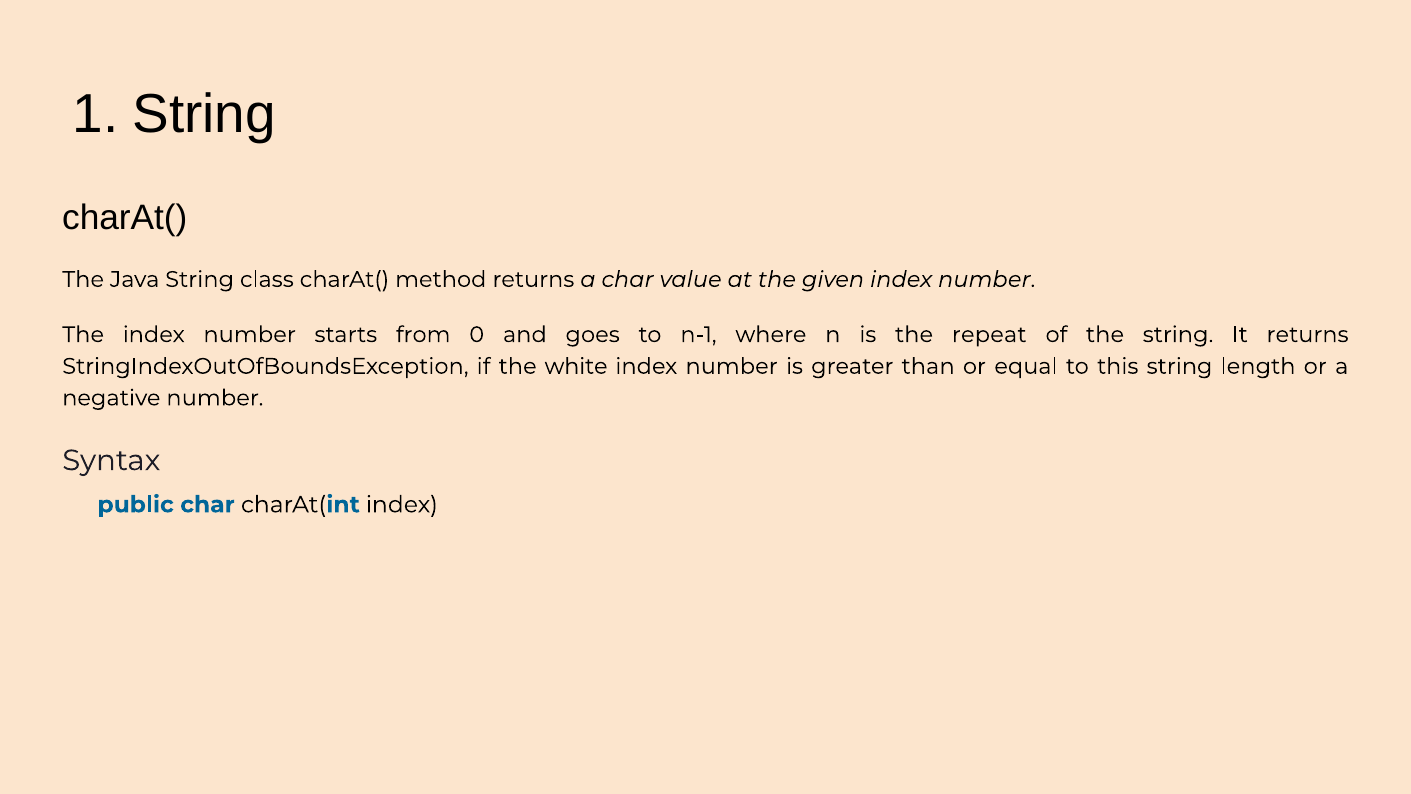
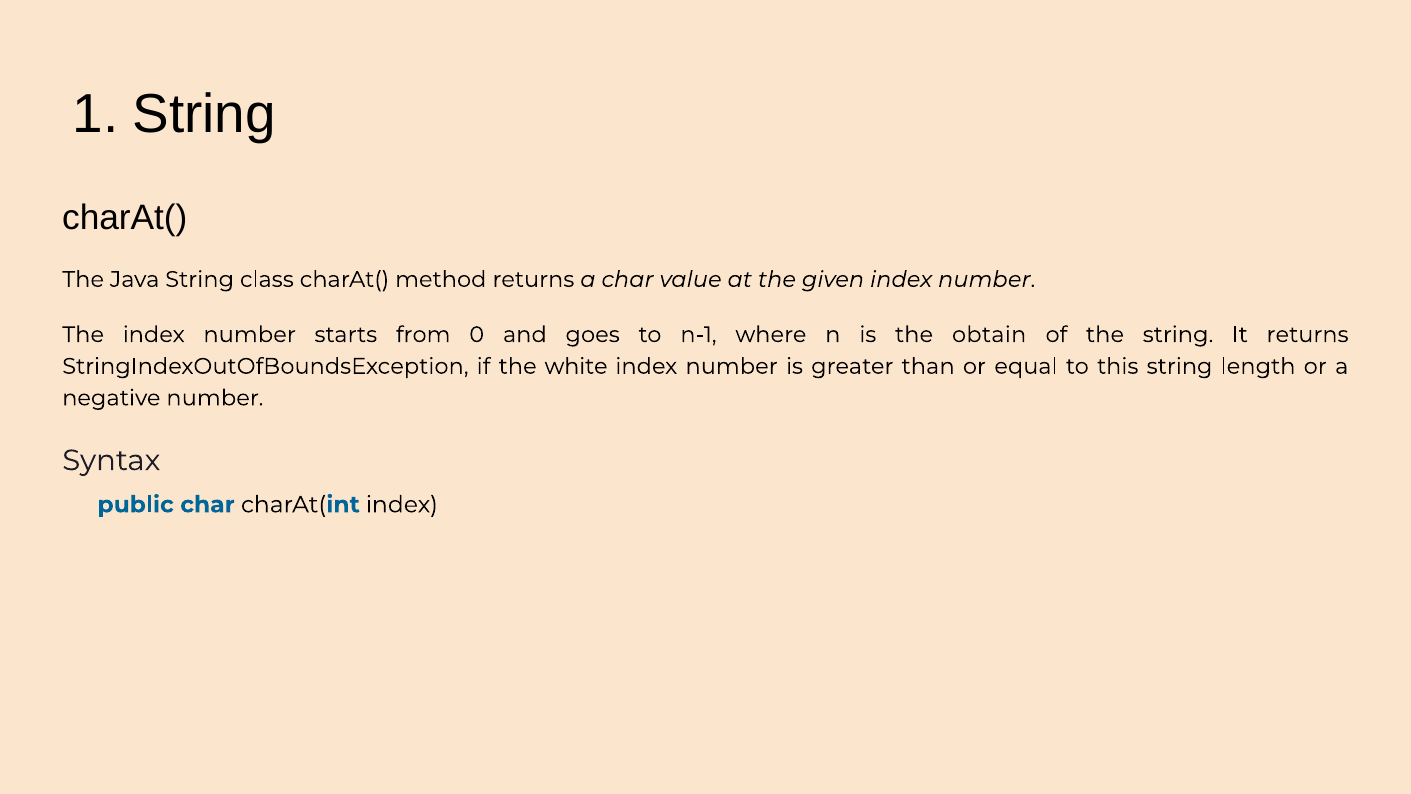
repeat: repeat -> obtain (989, 335)
